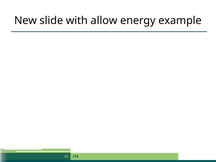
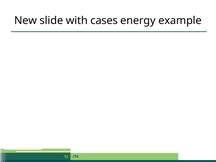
allow: allow -> cases (104, 21)
